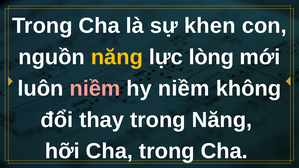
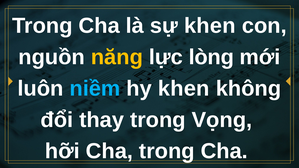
niềm colour: pink -> light blue (95, 89)
hy niềm: niềm -> khen (184, 89)
trong Năng: Năng -> Vọng (222, 120)
